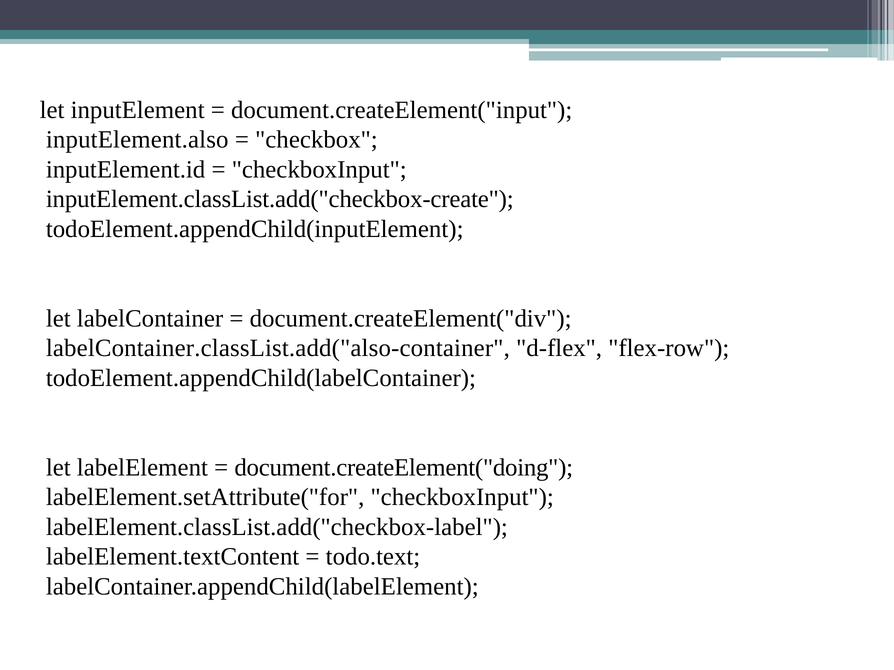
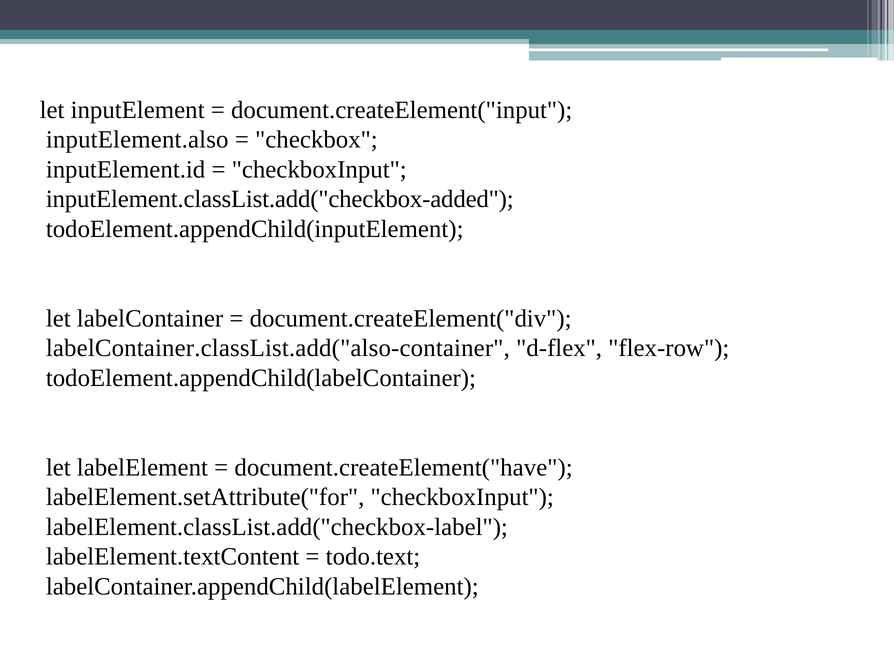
inputElement.classList.add("checkbox-create: inputElement.classList.add("checkbox-create -> inputElement.classList.add("checkbox-added (280, 199)
document.createElement("doing: document.createElement("doing -> document.createElement("have (404, 468)
